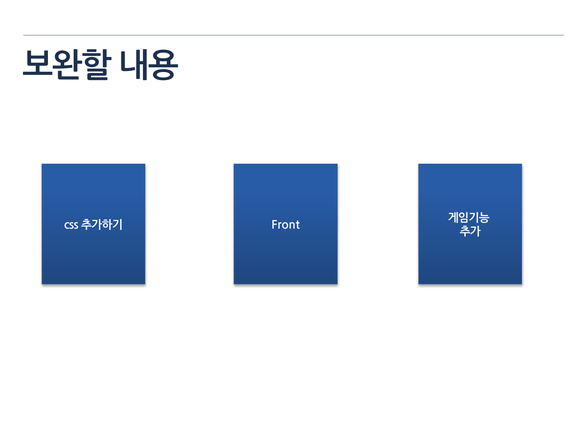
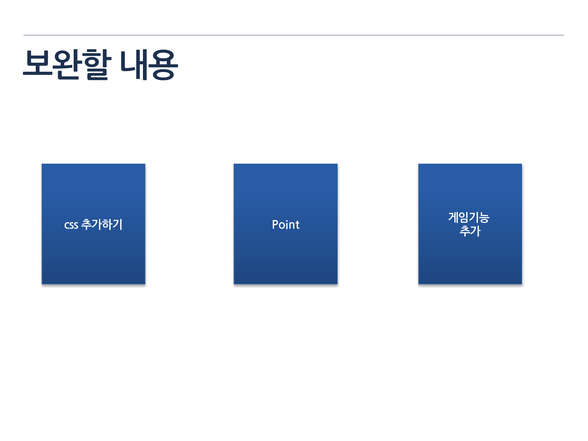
Front: Front -> Point (286, 225)
